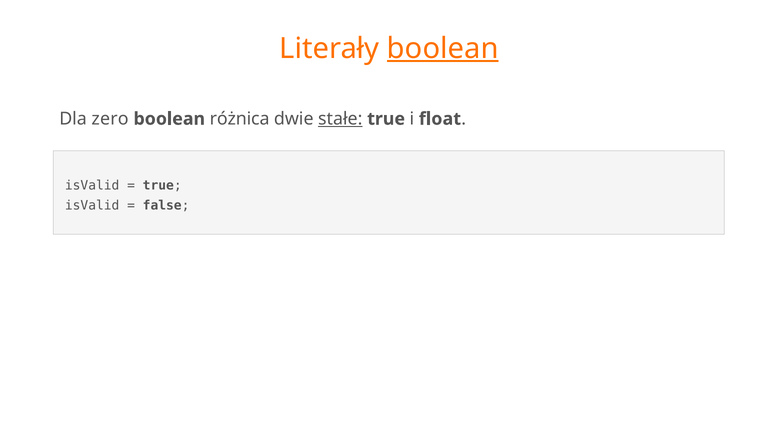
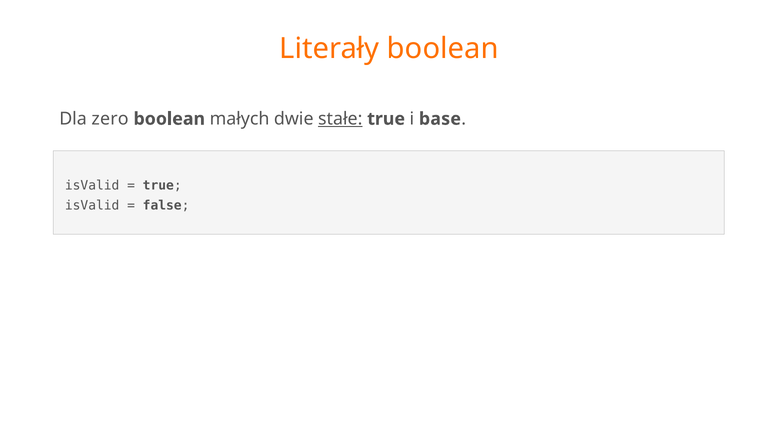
boolean underline: present -> none (443, 49)
różnica: różnica -> małych (240, 119)
float: float -> base (440, 119)
